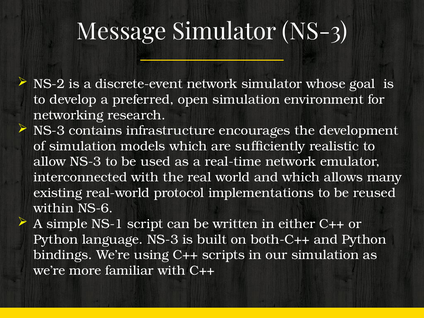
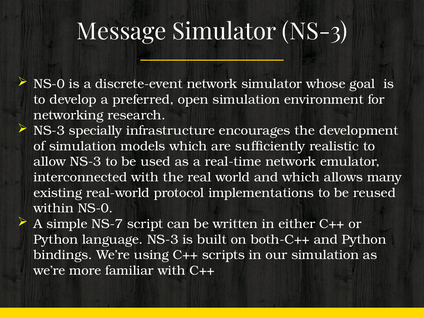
NS-2: NS-2 -> NS-0 (49, 84)
contains: contains -> specially (96, 131)
within NS-6: NS-6 -> NS-0 (95, 208)
NS-1: NS-1 -> NS-7 (107, 224)
